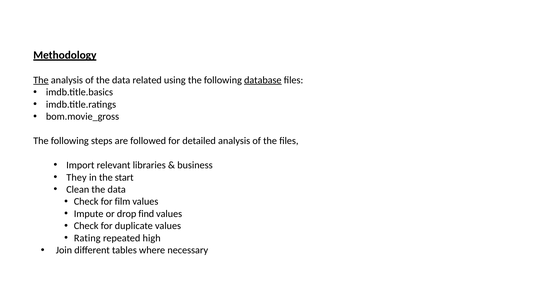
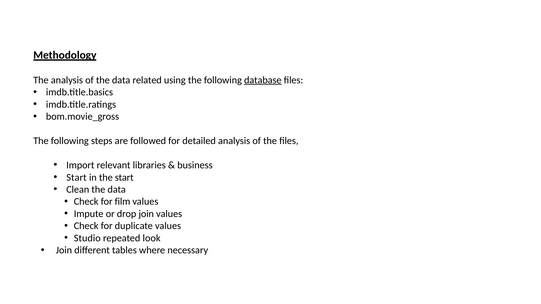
The underline: present -> none (41, 80)
They: They -> Start (76, 178)
drop find: find -> join (146, 214)
Rating: Rating -> Studio (87, 238)
high: high -> look (152, 238)
